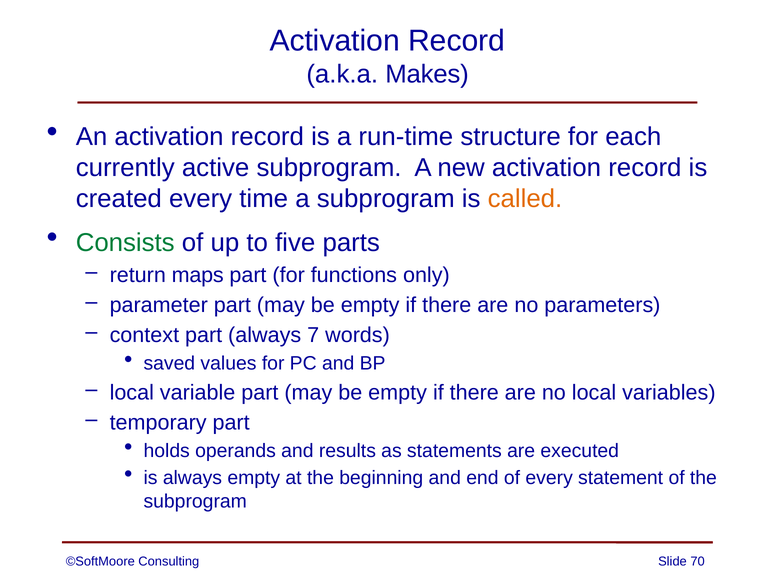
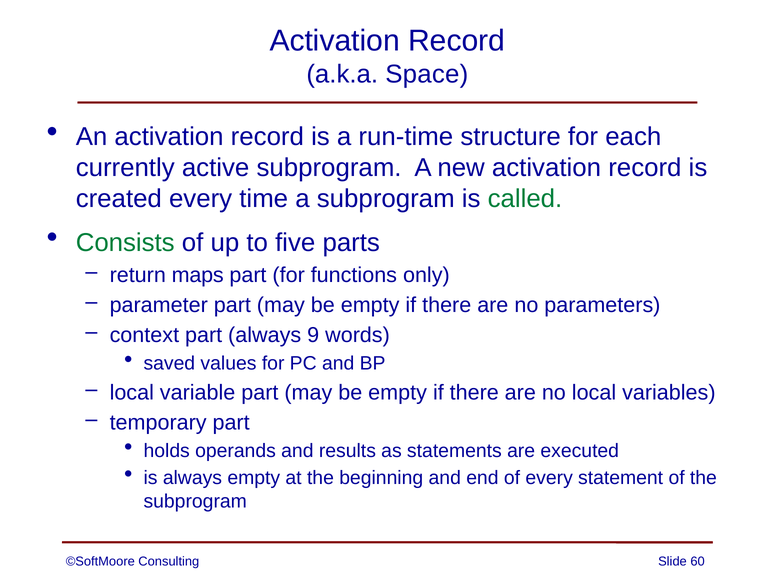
Makes: Makes -> Space (427, 74)
called colour: orange -> green (525, 199)
7: 7 -> 9 (313, 335)
70: 70 -> 60 (698, 561)
